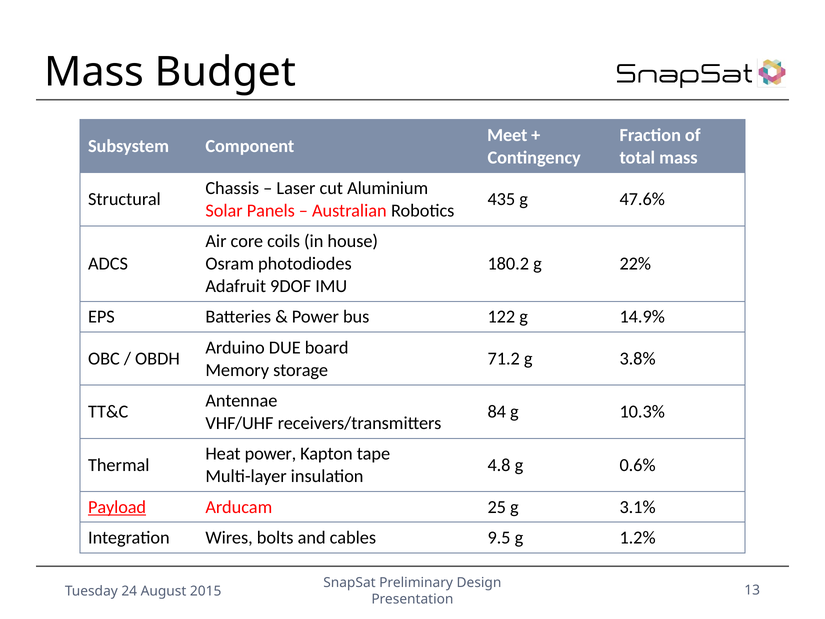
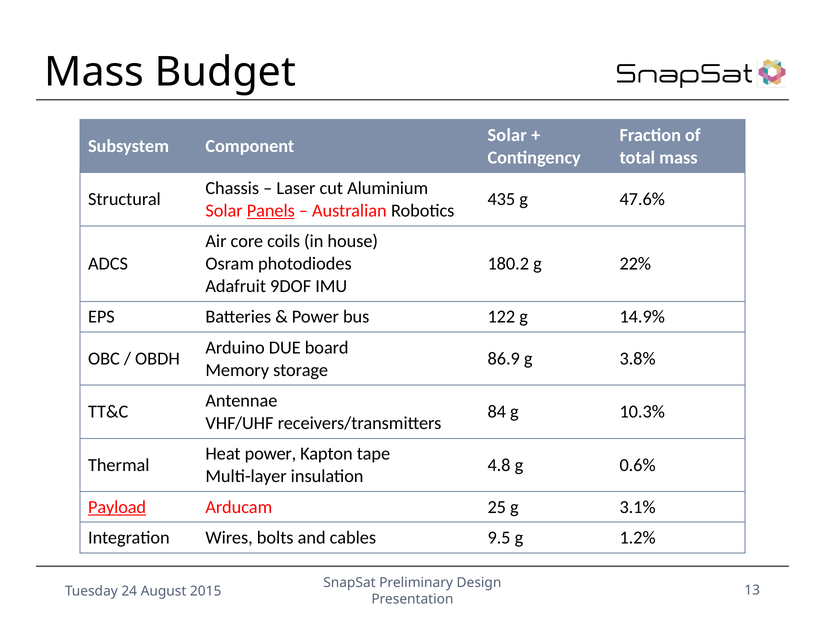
Meet: Meet -> Solar (507, 135)
Panels underline: none -> present (271, 211)
71.2: 71.2 -> 86.9 (504, 359)
